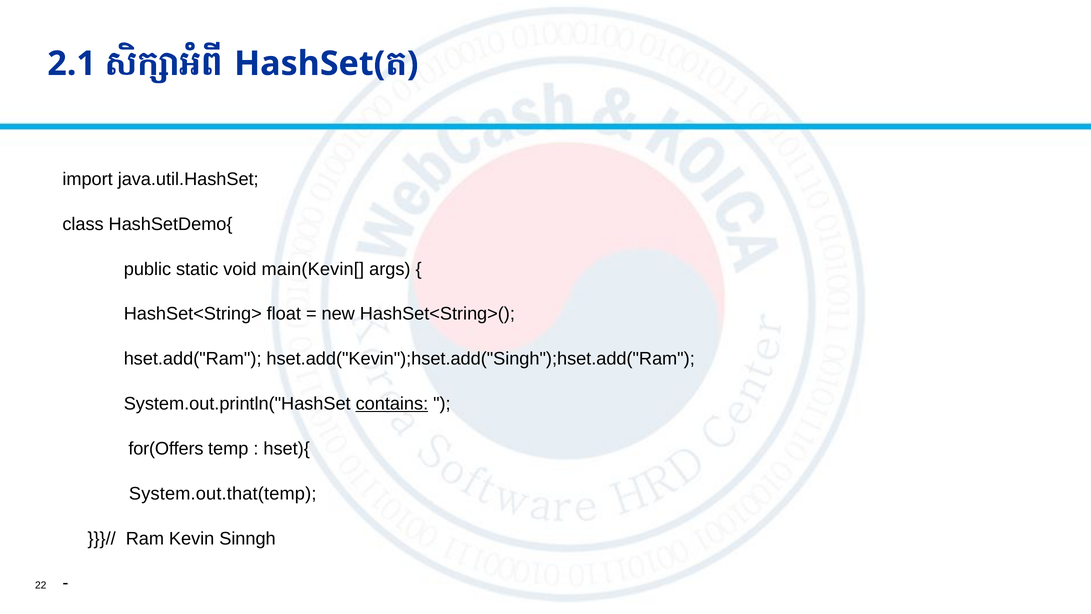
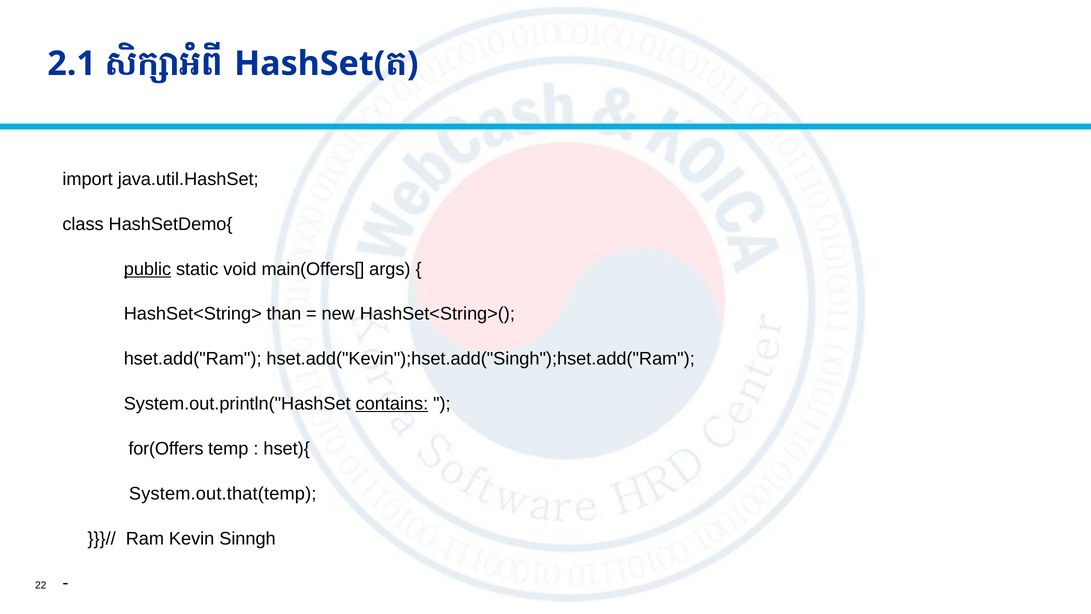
public underline: none -> present (147, 269)
main(Kevin[: main(Kevin[ -> main(Offers[ (313, 269)
float: float -> than (284, 314)
